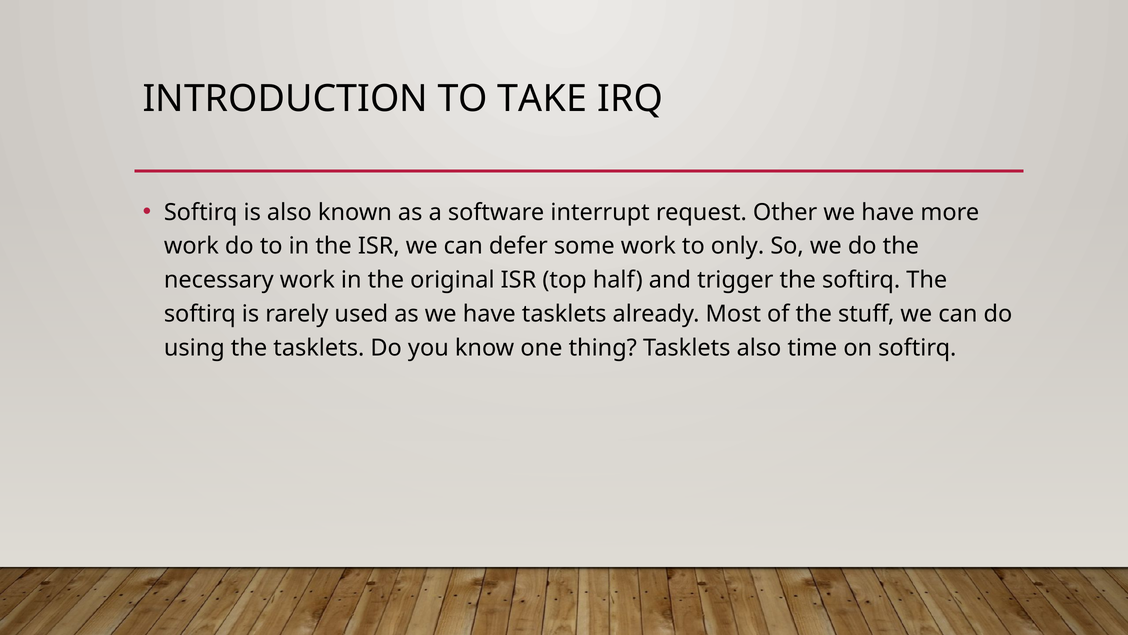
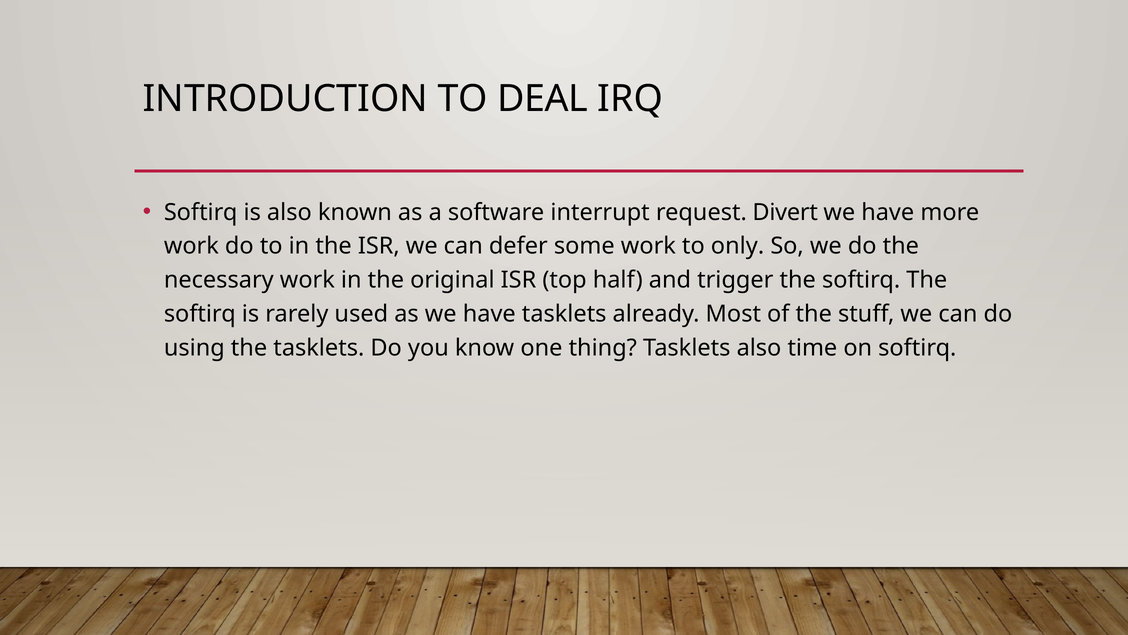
TAKE: TAKE -> DEAL (543, 99)
Other: Other -> Divert (785, 212)
